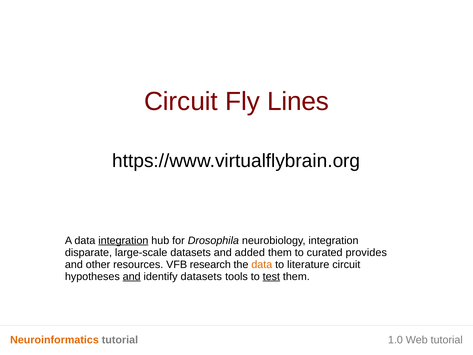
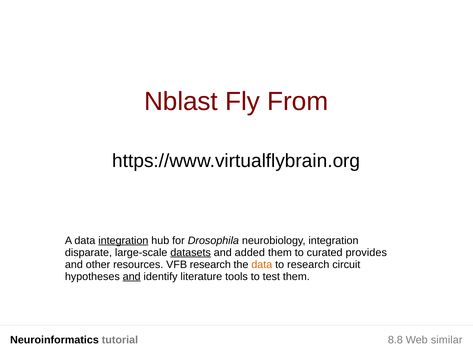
Circuit: Circuit -> Nblast (181, 102)
Lines: Lines -> From (298, 102)
datasets underline: none -> present (191, 252)
to literature: literature -> research (308, 264)
identify datasets: datasets -> literature (201, 276)
test underline: present -> none (271, 276)
Neuroinformatics colour: orange -> black (54, 340)
1.0: 1.0 -> 8.8 (395, 340)
Web tutorial: tutorial -> similar (447, 340)
